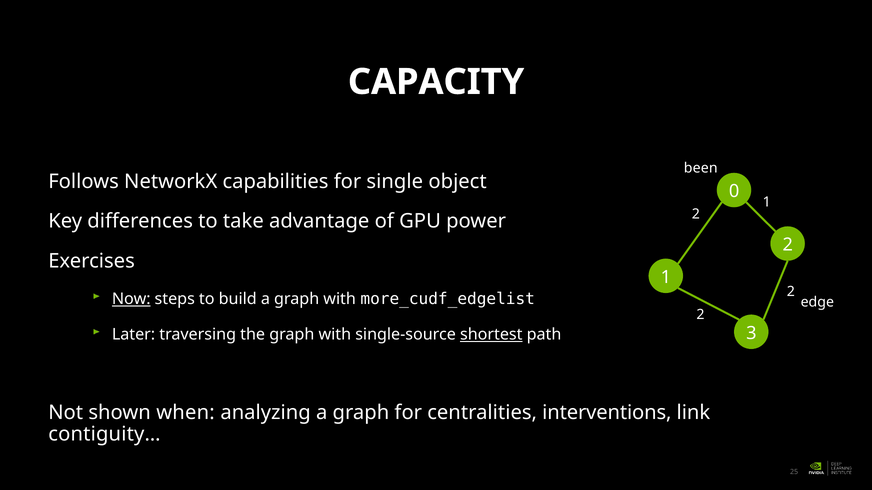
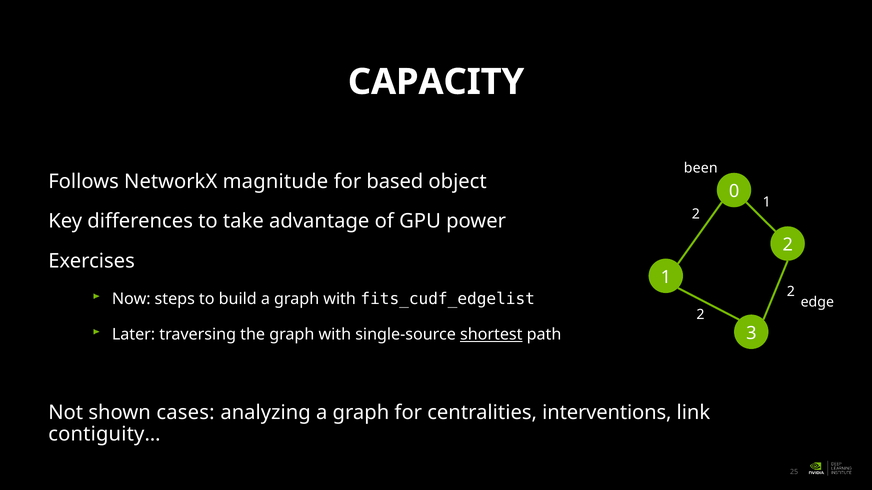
capabilities: capabilities -> magnitude (275, 182)
single: single -> based (395, 182)
Now underline: present -> none (131, 299)
more_cudf_edgelist: more_cudf_edgelist -> fits_cudf_edgelist (448, 299)
when: when -> cases (186, 413)
